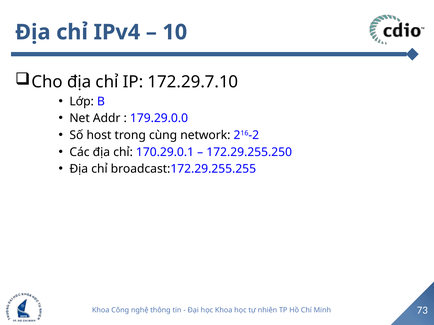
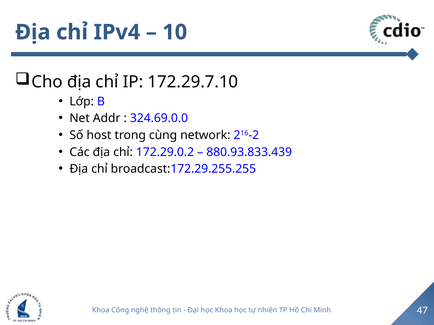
179.29.0.0: 179.29.0.0 -> 324.69.0.0 (159, 119)
170.29.0.1: 170.29.0.1 -> 172.29.0.2 (165, 152)
172.29.255.250: 172.29.255.250 -> 880.93.833.439 (249, 152)
73: 73 -> 47 (422, 311)
